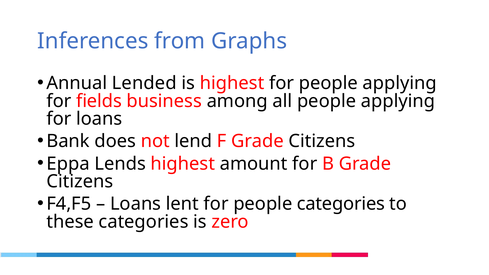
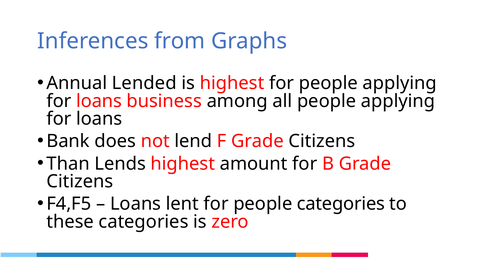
fields: fields -> loans (99, 101)
Eppa: Eppa -> Than (68, 164)
